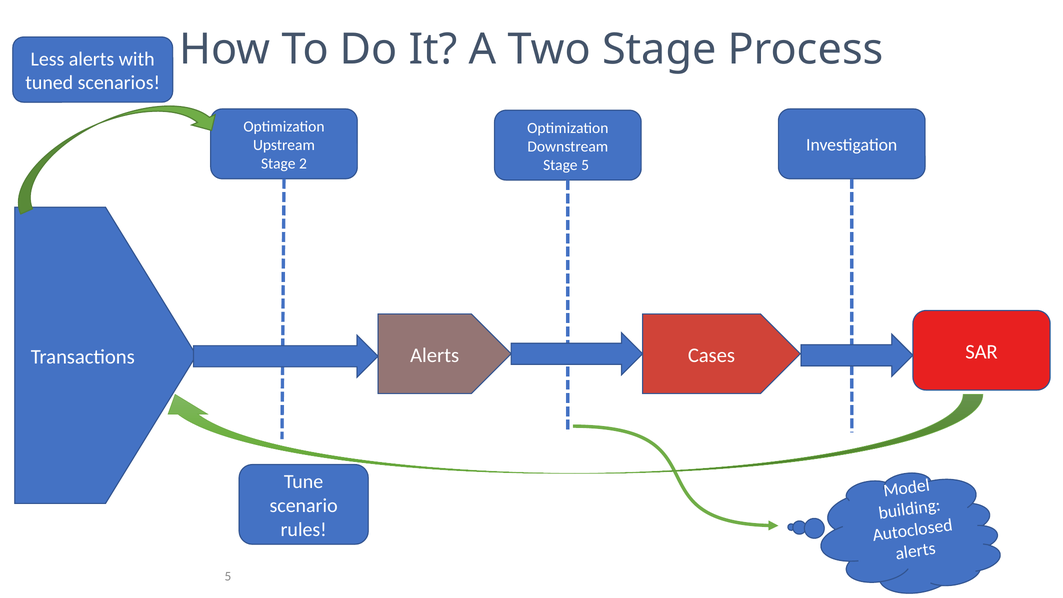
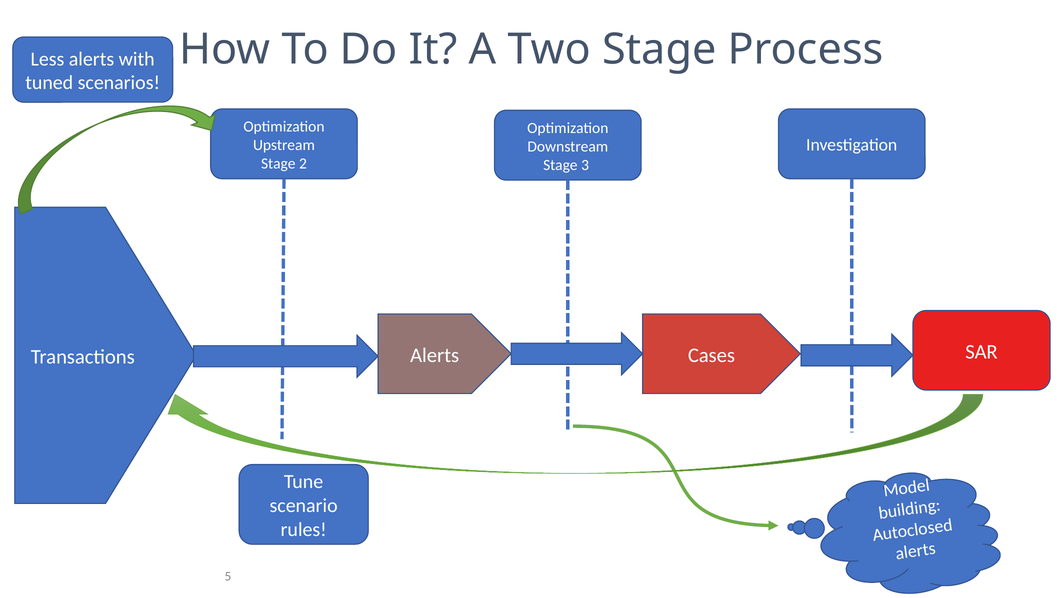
Stage 5: 5 -> 3 (585, 165)
